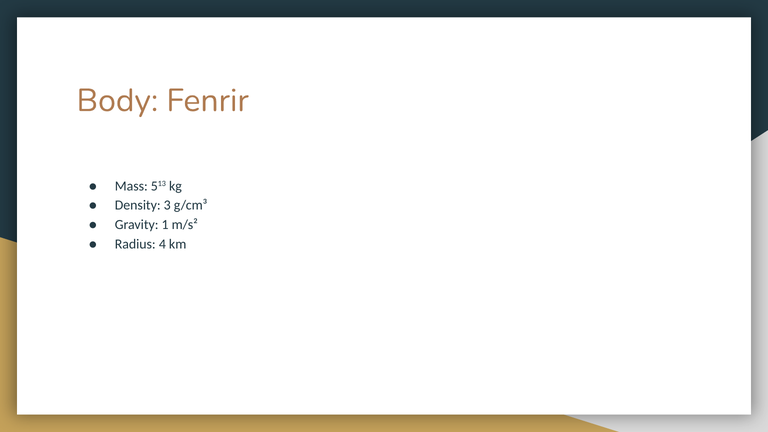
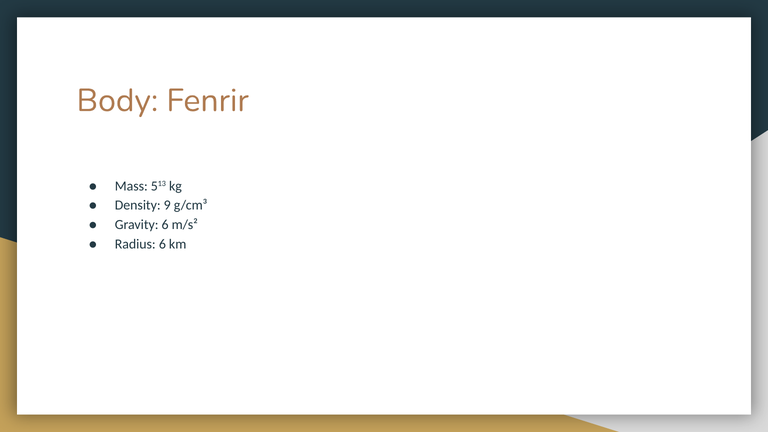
3: 3 -> 9 (167, 205)
Gravity 1: 1 -> 6 (165, 225)
Radius 4: 4 -> 6 (162, 244)
